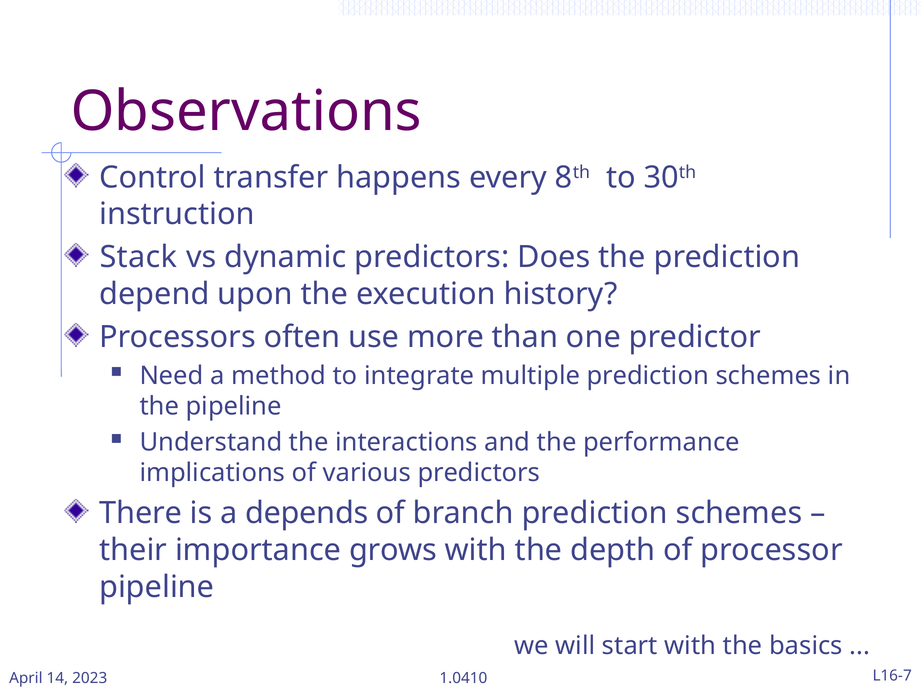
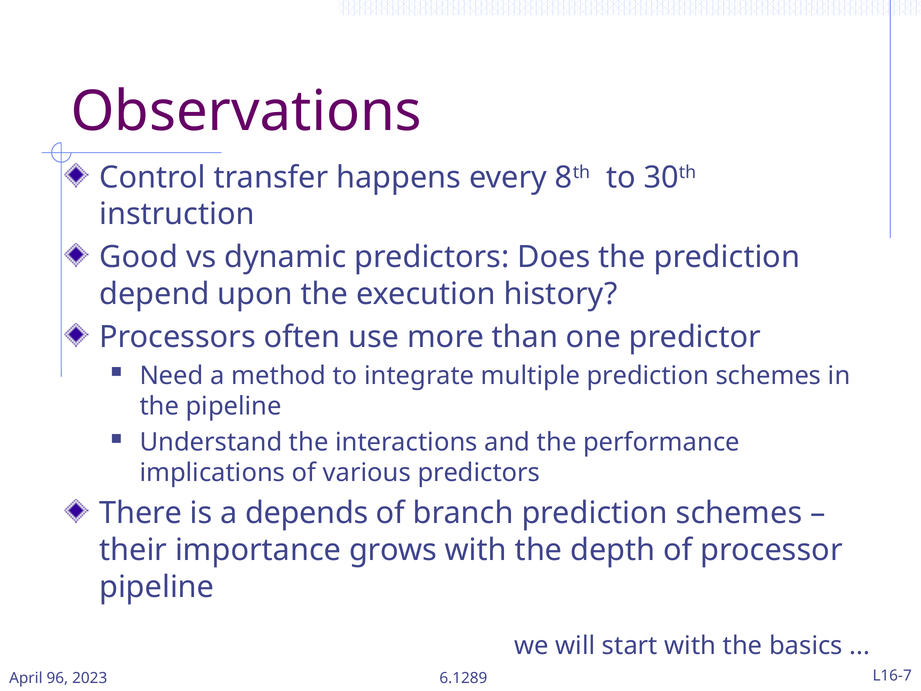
Stack: Stack -> Good (139, 257)
14: 14 -> 96 (57, 678)
1.0410: 1.0410 -> 6.1289 (463, 678)
